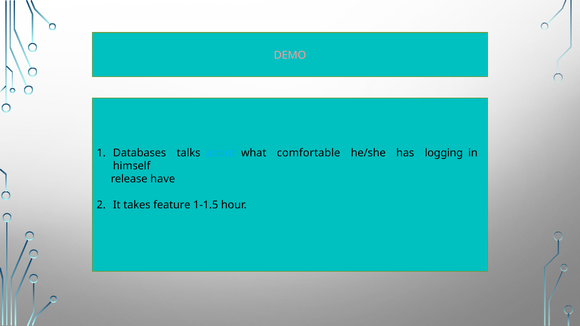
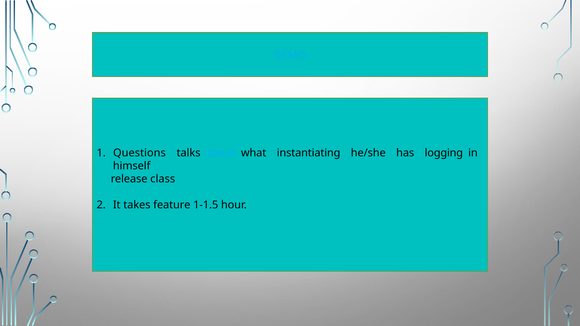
DEMO colour: pink -> light blue (290, 55)
Databases: Databases -> Questions (139, 153)
comfortable: comfortable -> instantiating (309, 153)
have: have -> class (163, 179)
